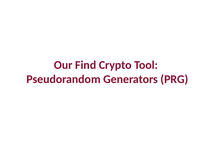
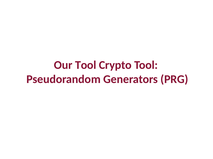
Our Find: Find -> Tool (86, 65)
